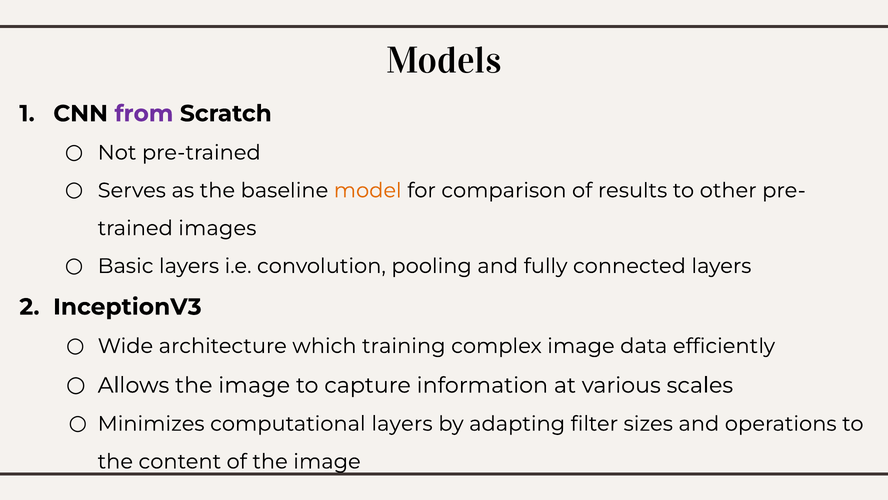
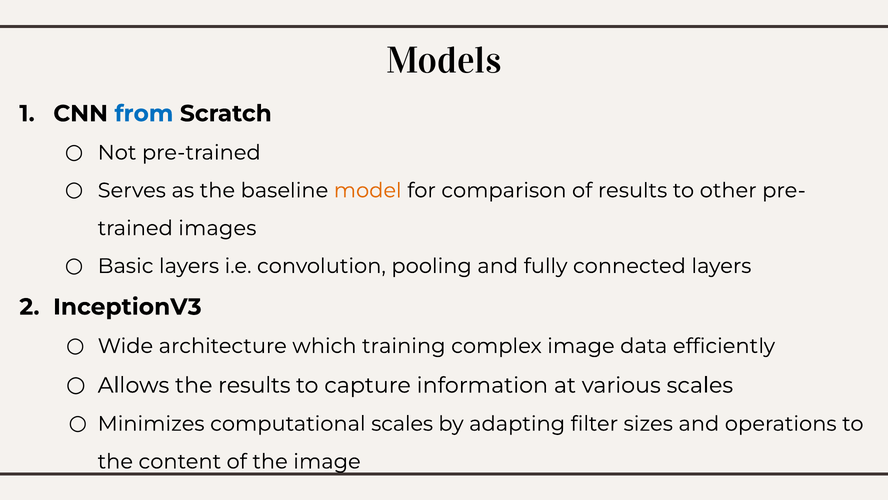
from colour: purple -> blue (144, 113)
Allows the image: image -> results (254, 385)
computational layers: layers -> scales (402, 423)
